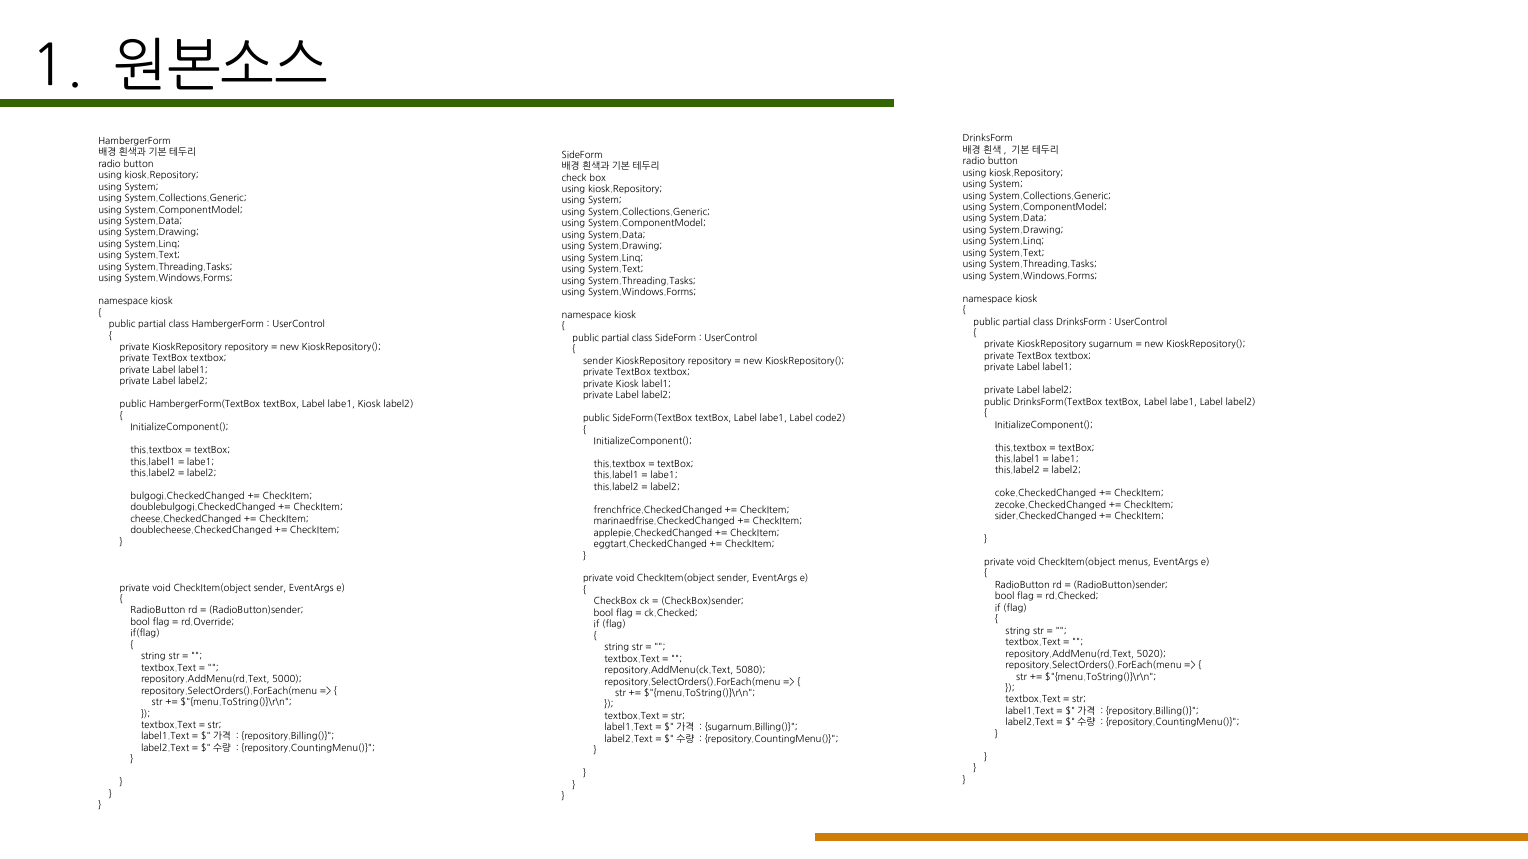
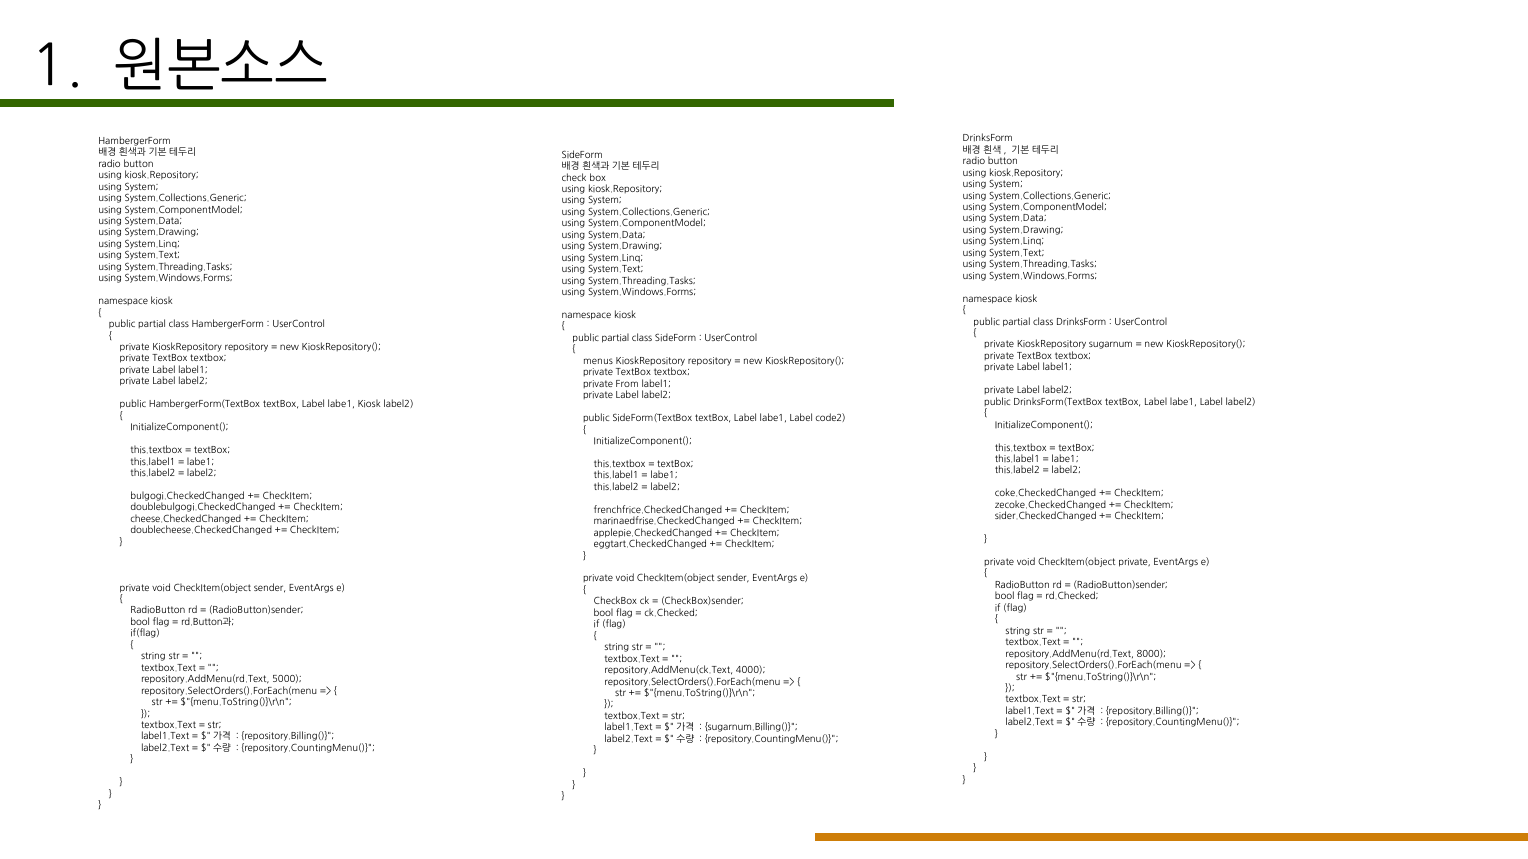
sender: sender -> menus (598, 361)
private Kiosk: Kiosk -> From (627, 384)
CheckItem(object menus: menus -> private (1135, 563)
rd.Override: rd.Override -> rd.Button과 (208, 623)
5020: 5020 -> 8000 (1151, 654)
5080: 5080 -> 4000 (751, 671)
